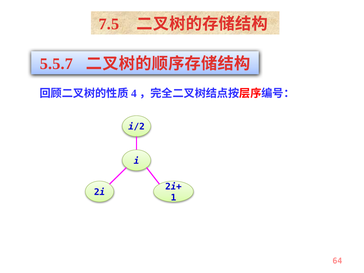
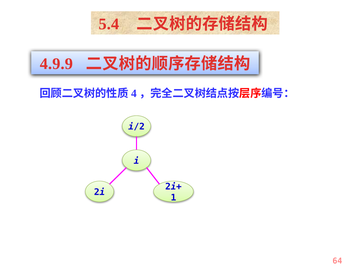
7.5: 7.5 -> 5.4 (109, 24)
5.5.7: 5.5.7 -> 4.9.9 (56, 64)
